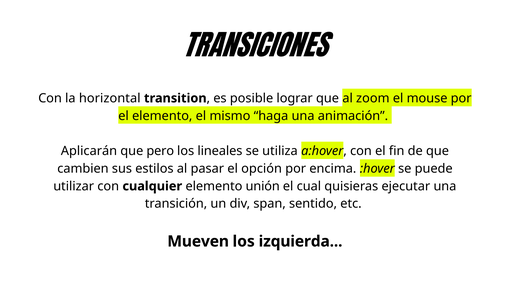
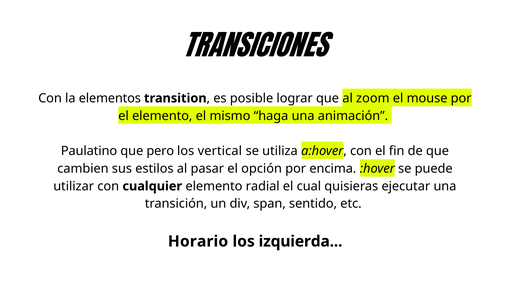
horizontal: horizontal -> elementos (110, 98)
Aplicarán: Aplicarán -> Paulatino (89, 151)
lineales: lineales -> vertical (220, 151)
unión: unión -> radial (263, 186)
Mueven: Mueven -> Horario (198, 241)
